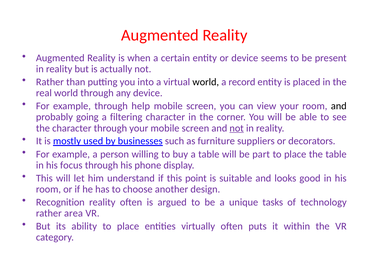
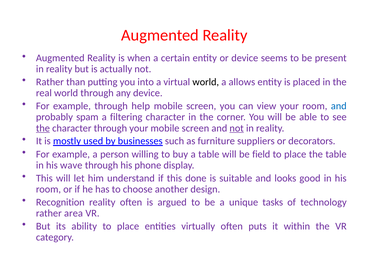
record: record -> allows (242, 82)
and colour: black -> blue (339, 106)
going: going -> spam (87, 117)
the underline: none -> present (43, 128)
part: part -> field (261, 154)
focus: focus -> wave (71, 165)
point: point -> done (196, 178)
